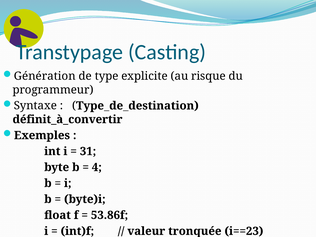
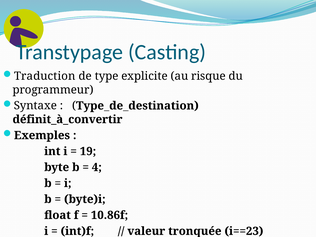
Génération: Génération -> Traduction (45, 76)
31: 31 -> 19 (88, 151)
53.86f: 53.86f -> 10.86f (109, 215)
